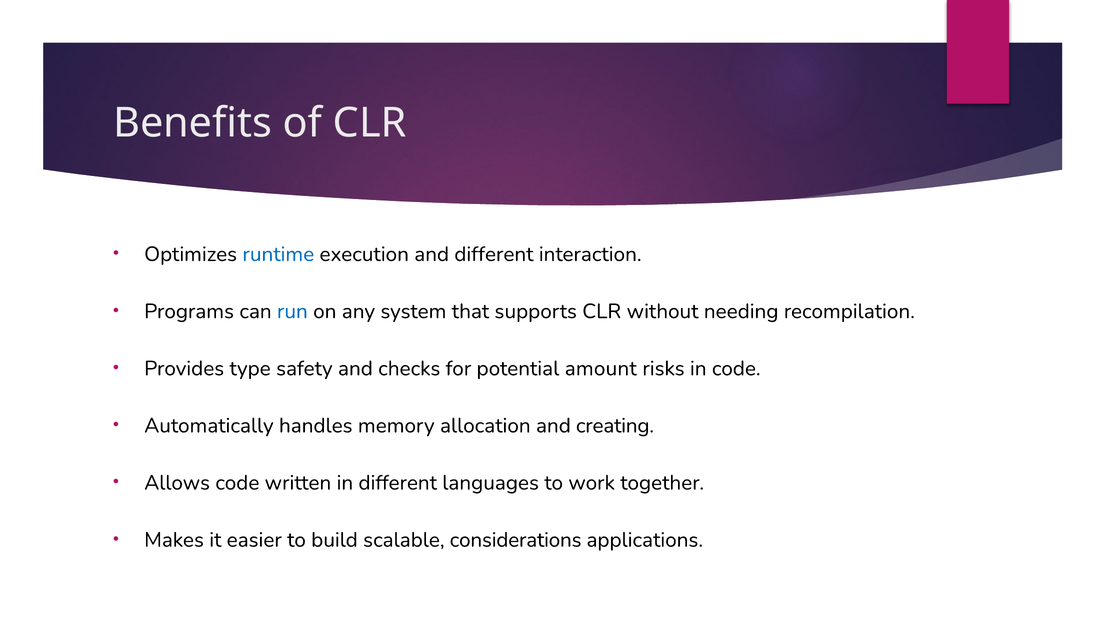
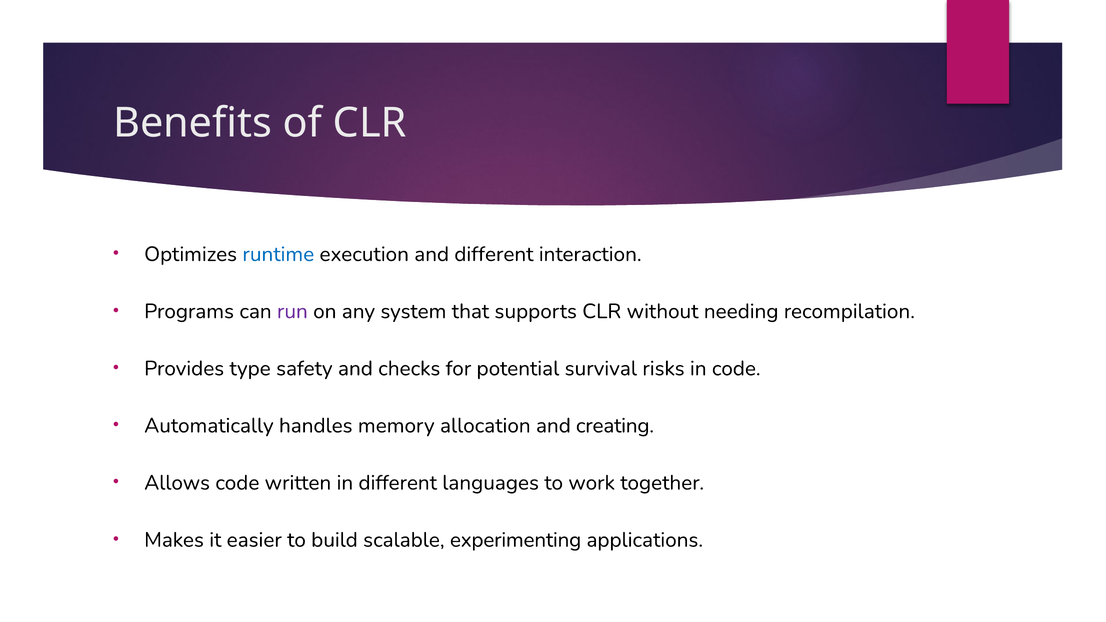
run colour: blue -> purple (292, 311)
amount: amount -> survival (601, 369)
considerations: considerations -> experimenting (516, 540)
